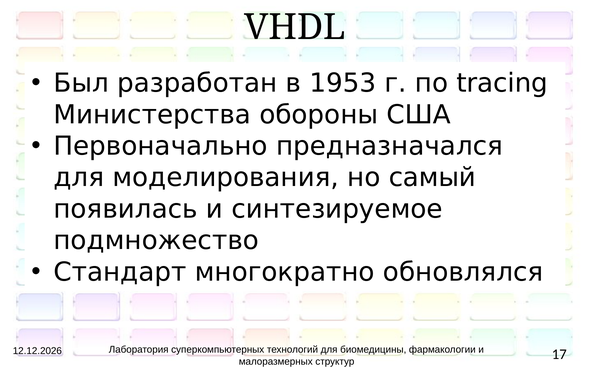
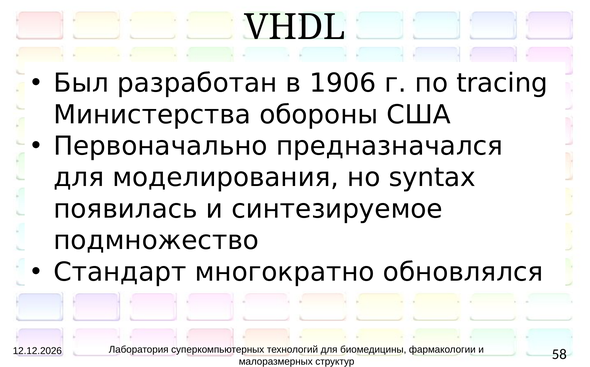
1953: 1953 -> 1906 (343, 83)
самый: самый -> syntax (432, 178)
17: 17 -> 58 (559, 354)
